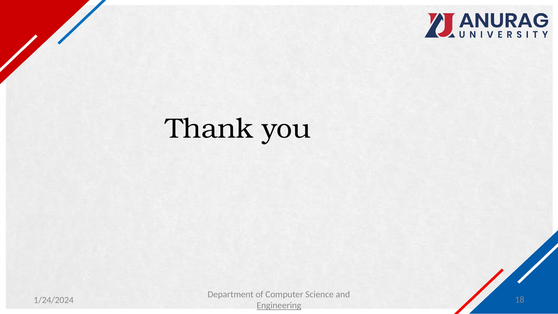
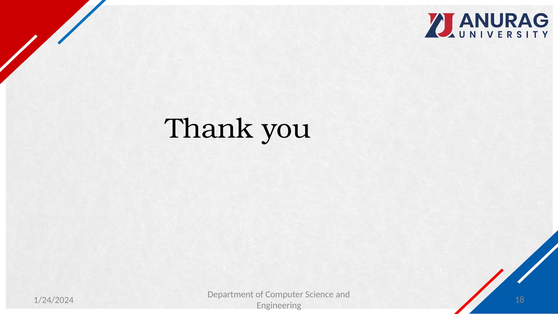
Engineering underline: present -> none (279, 305)
